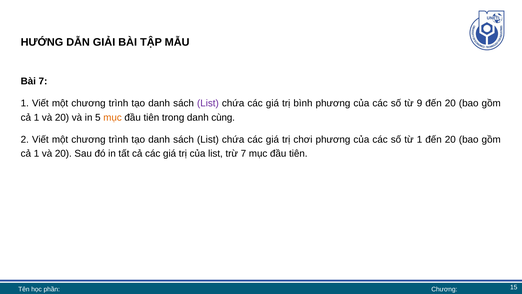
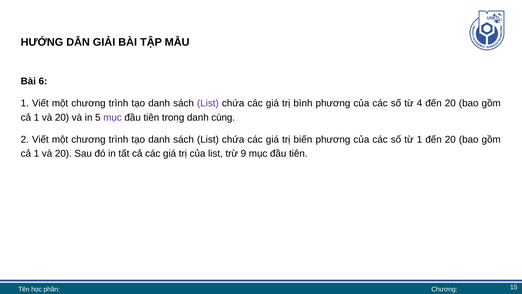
Bài 7: 7 -> 6 (43, 81)
9: 9 -> 4 (420, 103)
mục colour: orange -> purple (113, 117)
chơi: chơi -> biến (303, 139)
trừ 7: 7 -> 9 (243, 153)
